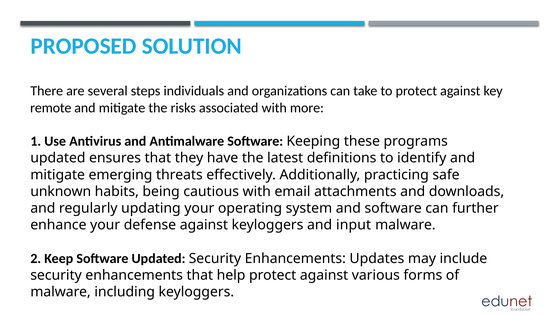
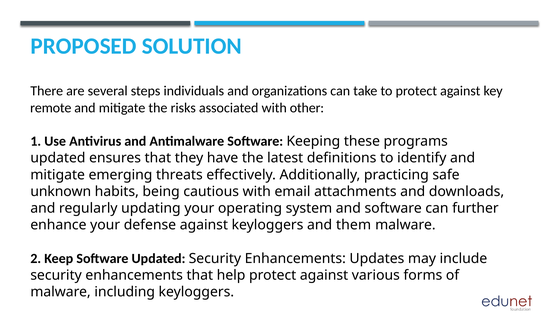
more: more -> other (307, 108)
input: input -> them (354, 225)
